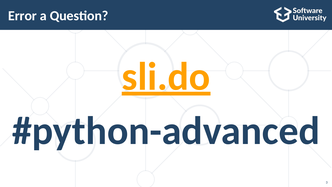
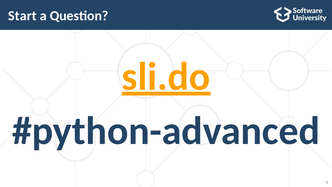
Error: Error -> Start (22, 16)
